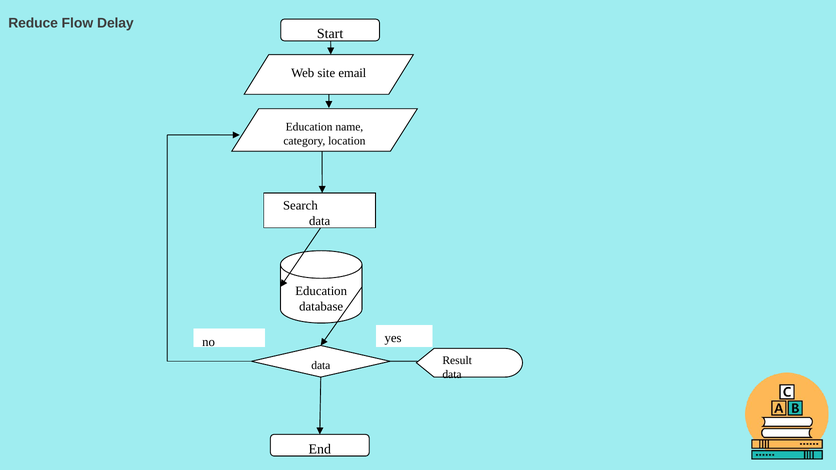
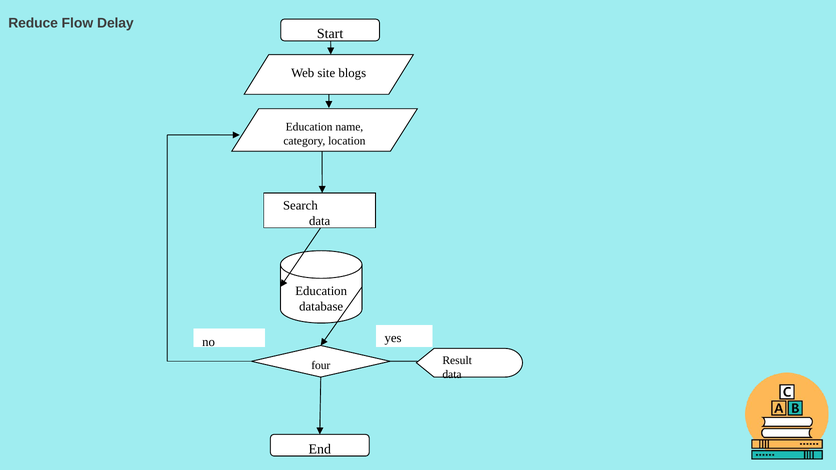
email: email -> blogs (352, 73)
data: data -> four (321, 366)
